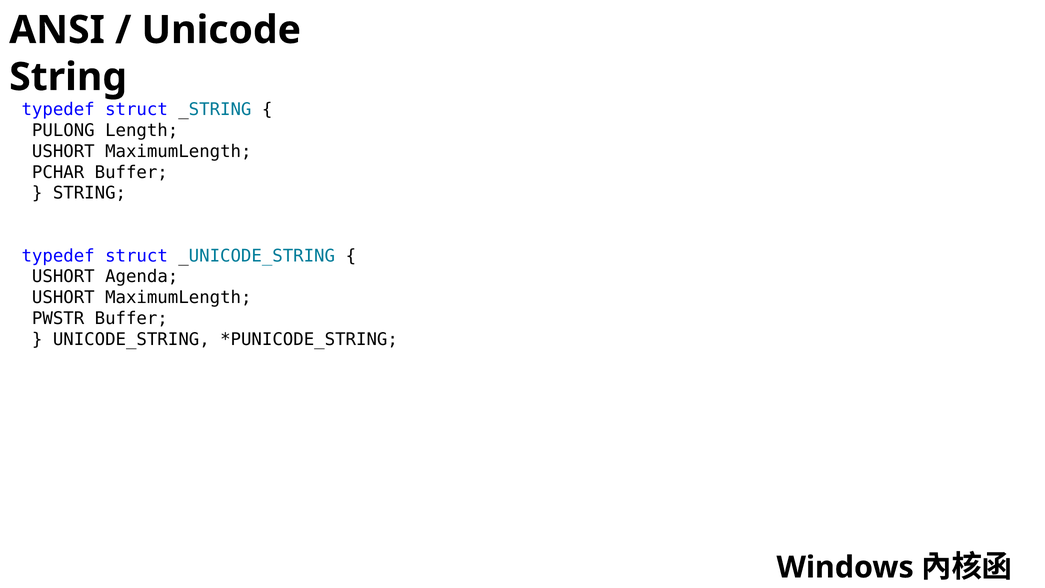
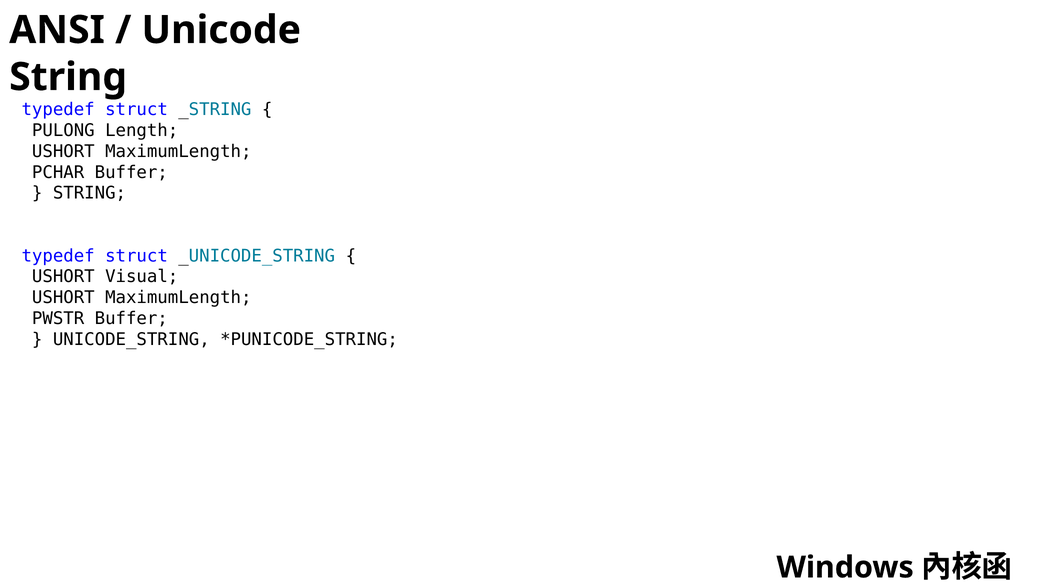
Agenda: Agenda -> Visual (142, 277)
